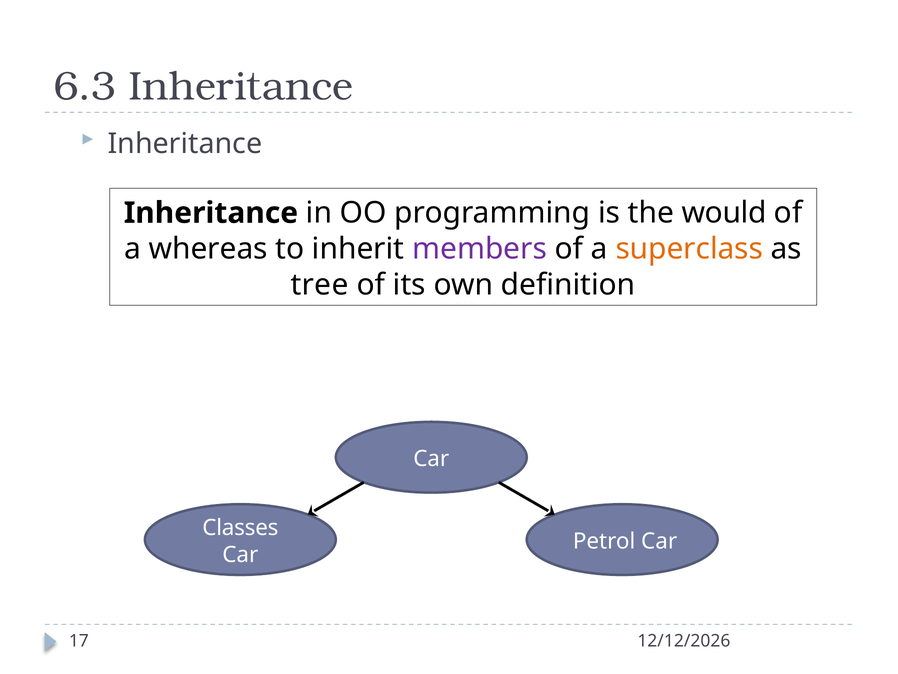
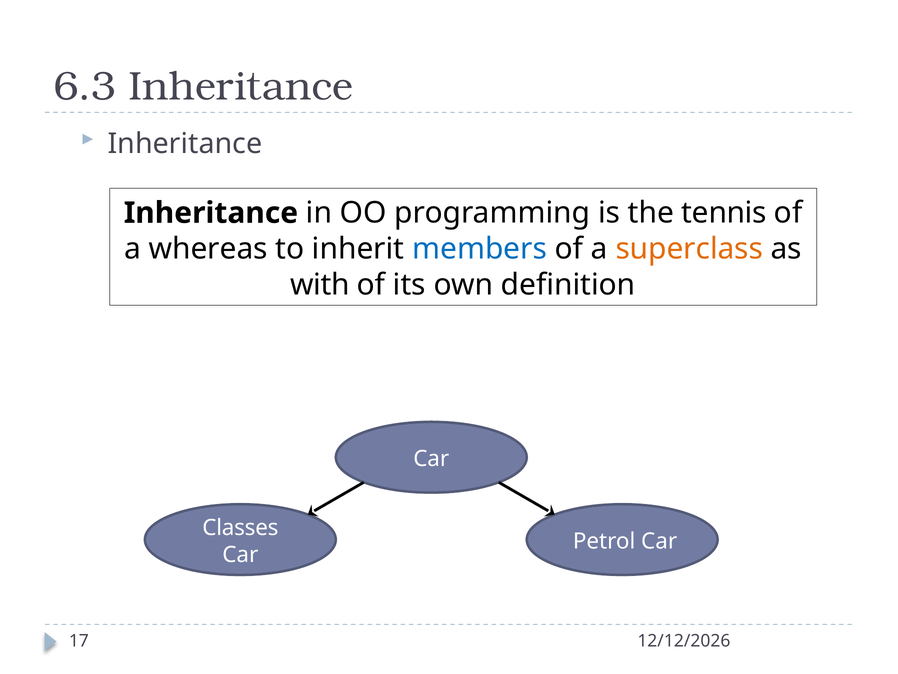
would: would -> tennis (724, 213)
members colour: purple -> blue (480, 249)
tree: tree -> with (320, 285)
